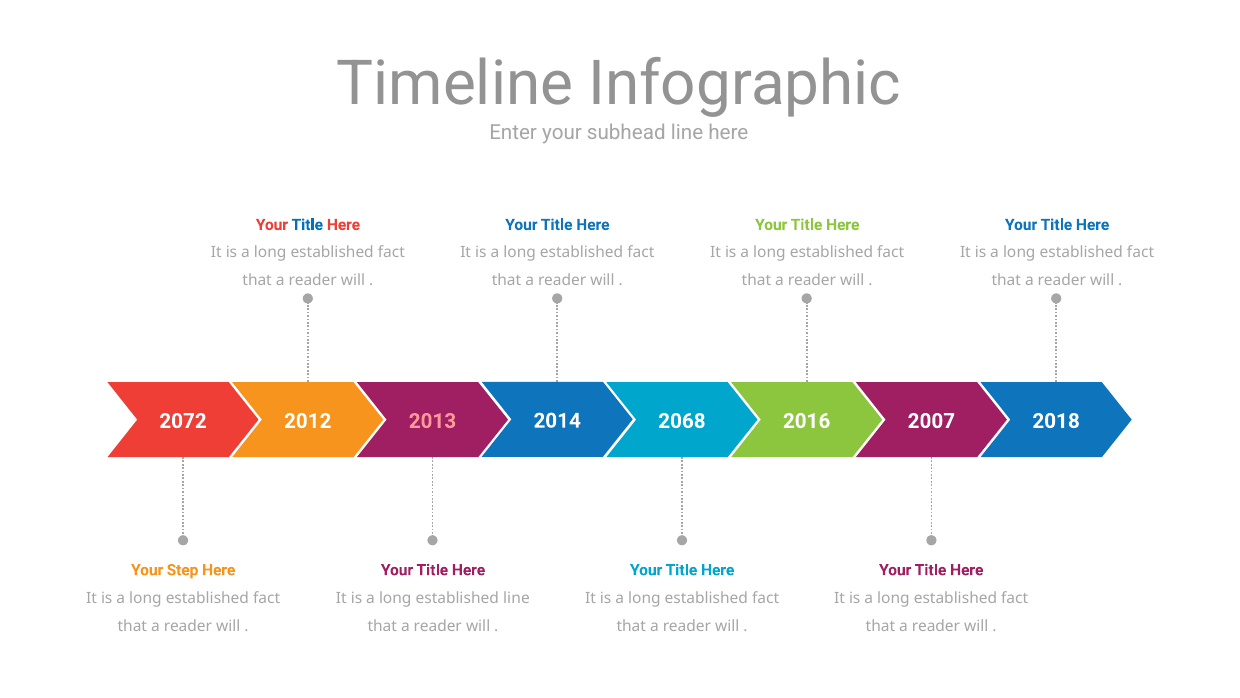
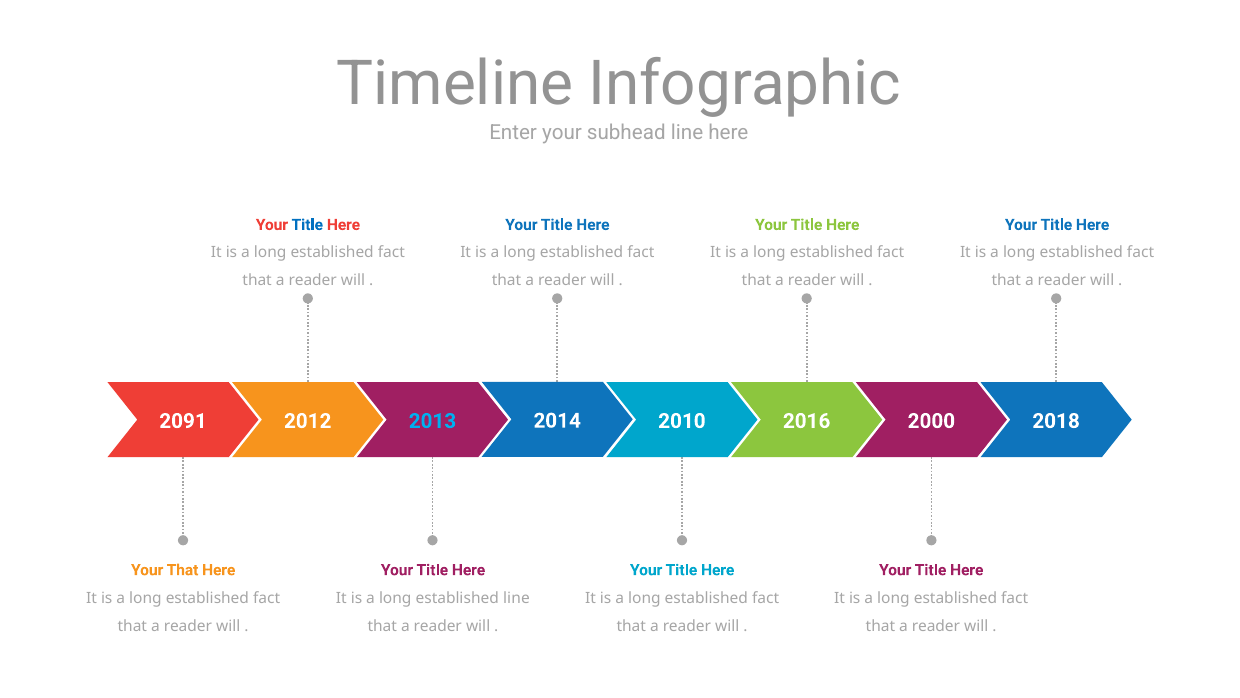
2072: 2072 -> 2091 (183, 421)
2013 colour: pink -> light blue (432, 421)
2068: 2068 -> 2010 (682, 421)
2007: 2007 -> 2000 (931, 421)
Your Step: Step -> That (183, 570)
